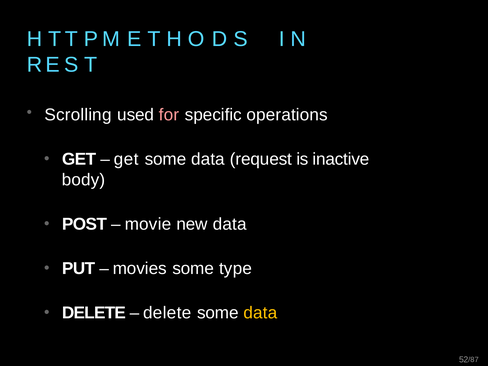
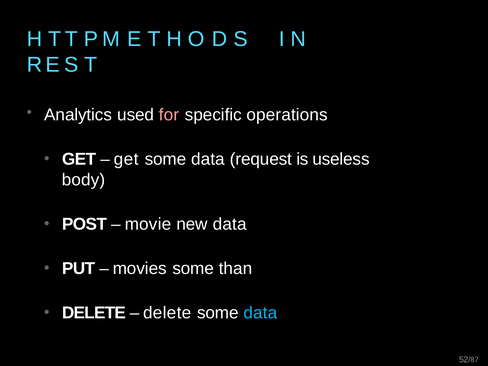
Scrolling: Scrolling -> Analytics (78, 115)
inactive: inactive -> useless (341, 159)
type: type -> than (236, 269)
data colour: yellow -> light blue (260, 313)
